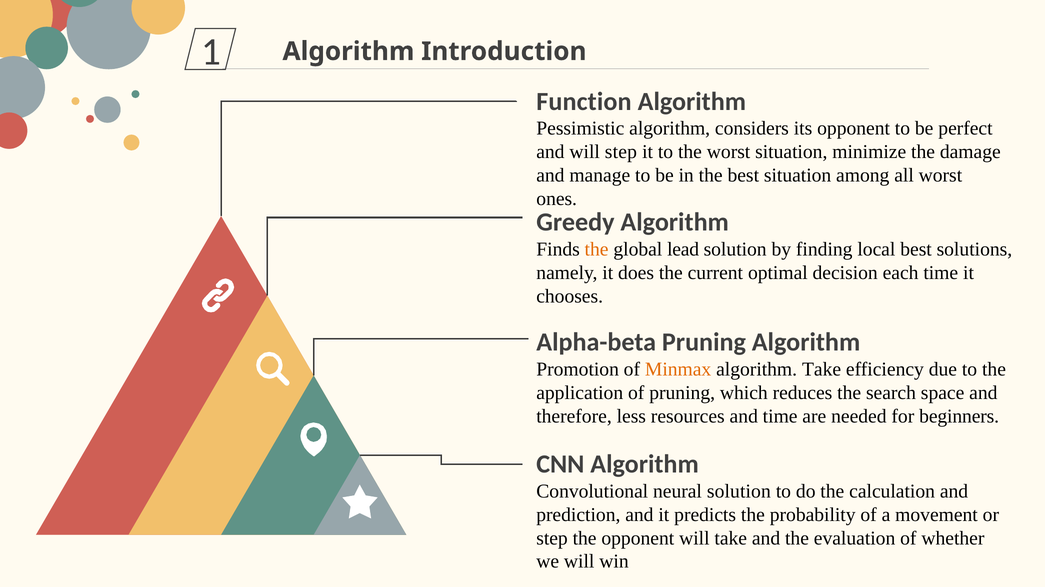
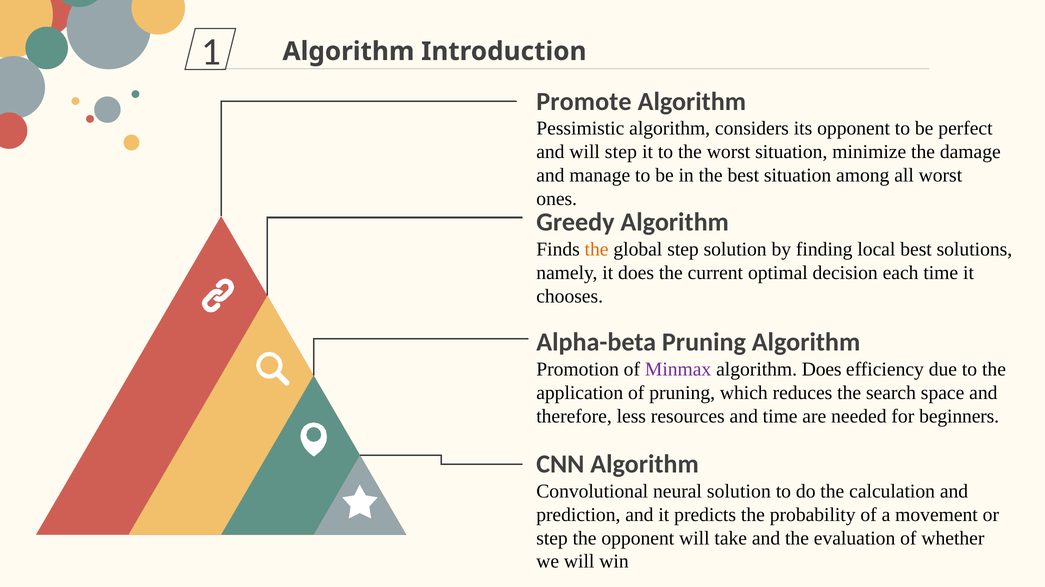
Function: Function -> Promote (584, 102)
global lead: lead -> step (683, 249)
Minmax colour: orange -> purple (678, 370)
algorithm Take: Take -> Does (822, 370)
